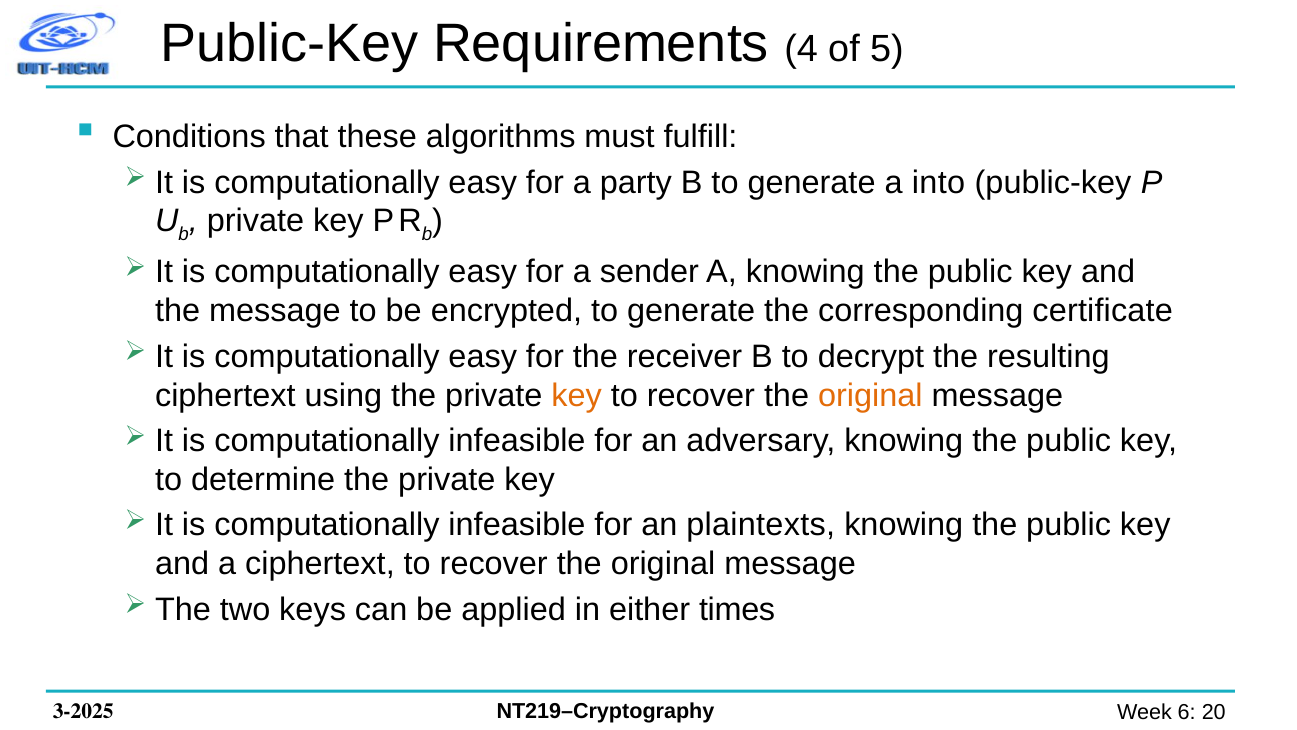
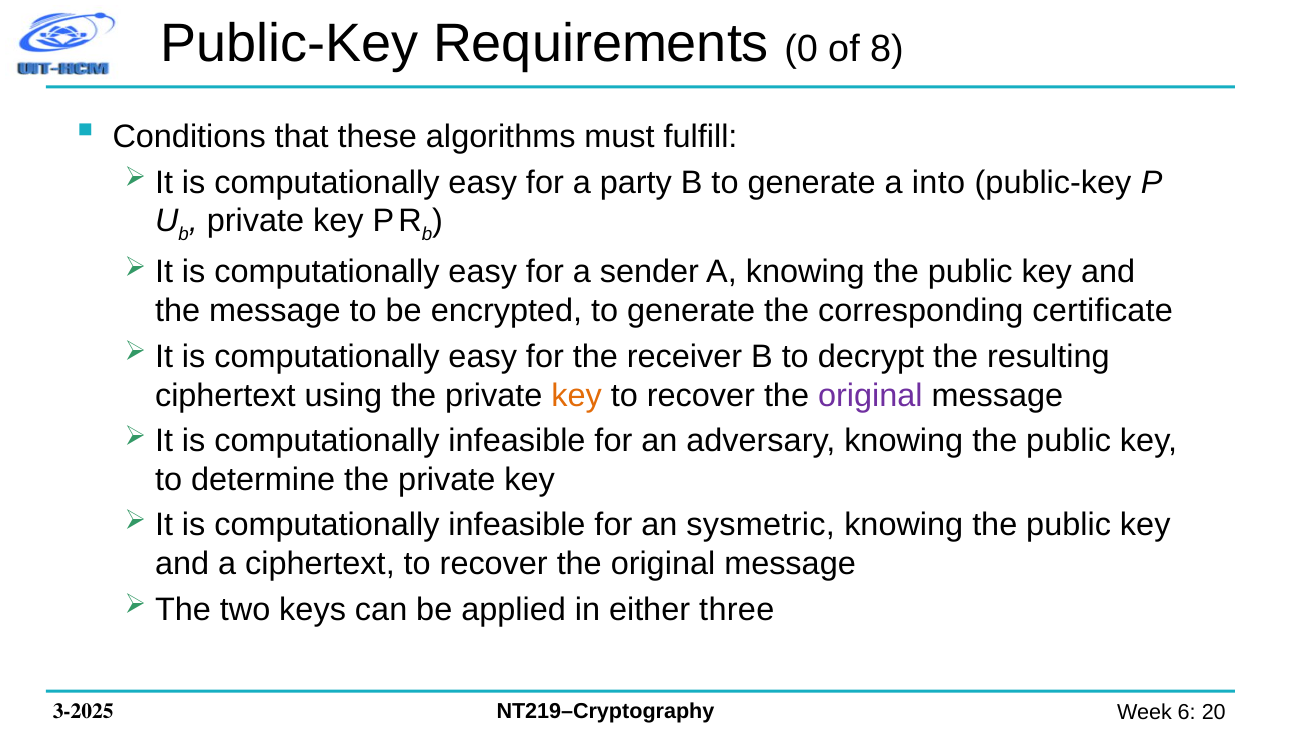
4: 4 -> 0 (801, 48)
5: 5 -> 8 (887, 48)
original colour: orange -> purple (870, 395)
plaintexts: plaintexts -> sysmetric (761, 525)
times: times -> three (737, 609)
